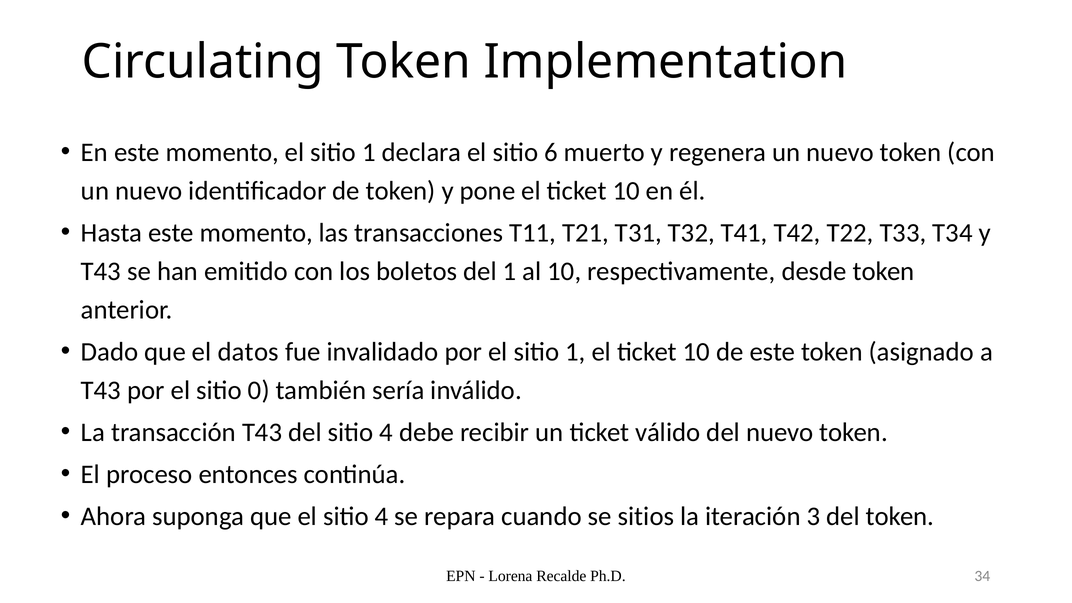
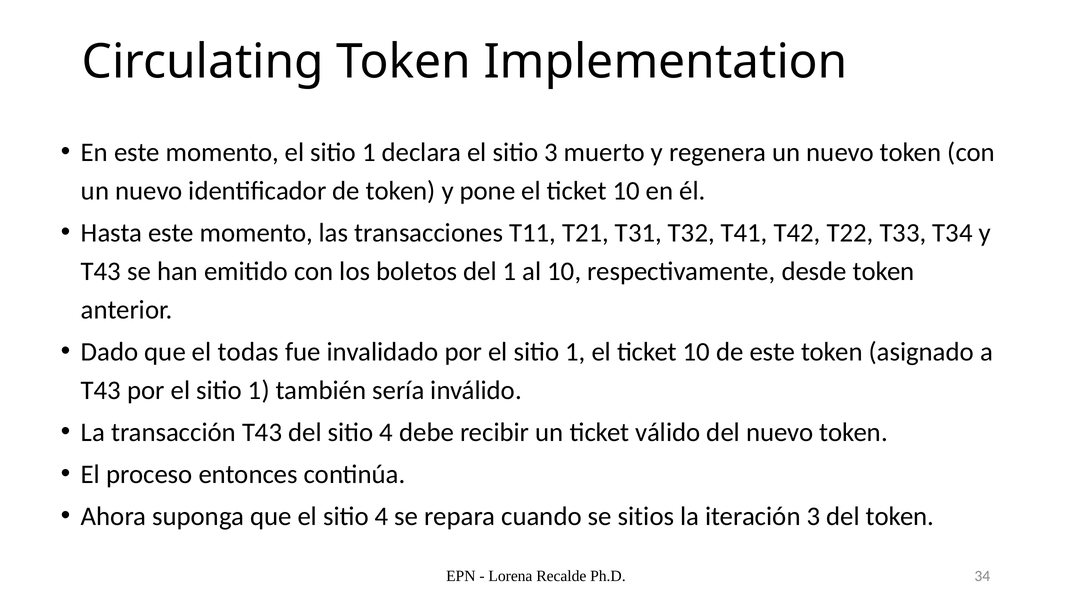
sitio 6: 6 -> 3 (551, 152)
datos: datos -> todas (248, 352)
0: 0 -> 1 (259, 390)
